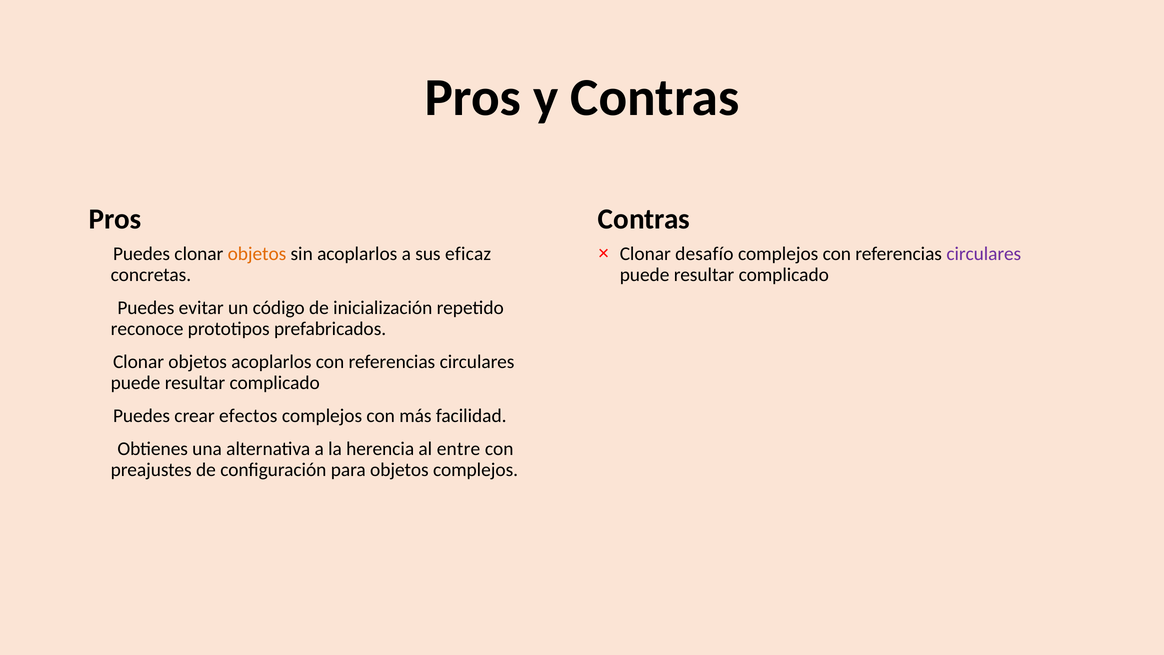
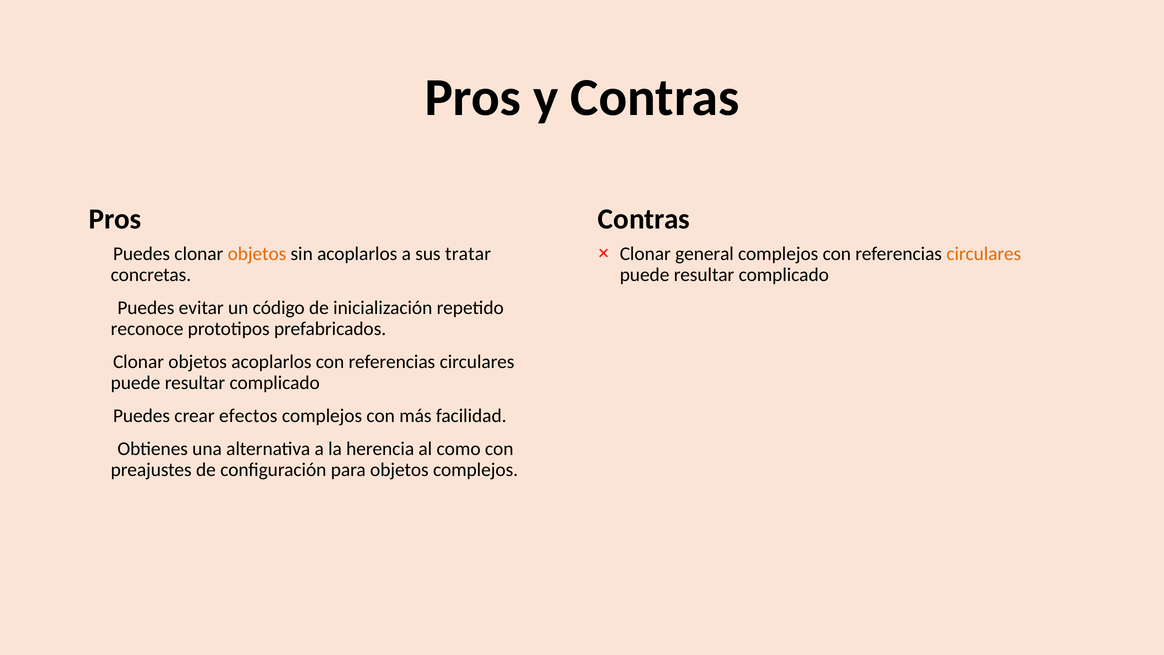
desafío: desafío -> general (704, 254)
circulares colour: purple -> orange (984, 254)
eficaz: eficaz -> tratar (468, 254)
entre: entre -> como (459, 449)
